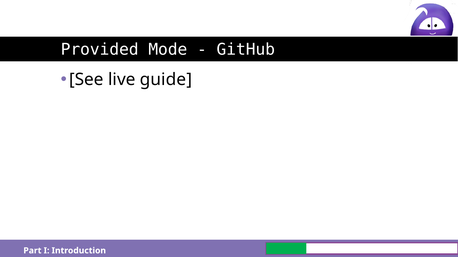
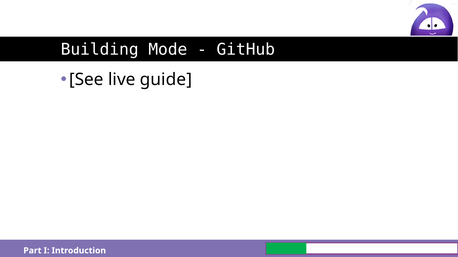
Provided: Provided -> Building (100, 50)
